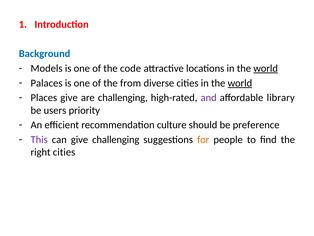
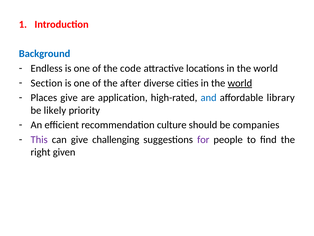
Models: Models -> Endless (47, 68)
world underline: present -> none (266, 68)
Palaces: Palaces -> Section (47, 83)
from: from -> after (131, 83)
are challenging: challenging -> application (123, 98)
and colour: purple -> blue (209, 98)
users: users -> likely (55, 110)
preference: preference -> companies (256, 125)
for colour: orange -> purple (203, 139)
right cities: cities -> given (64, 152)
